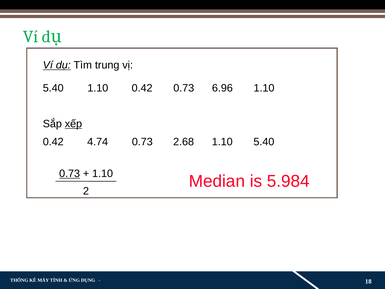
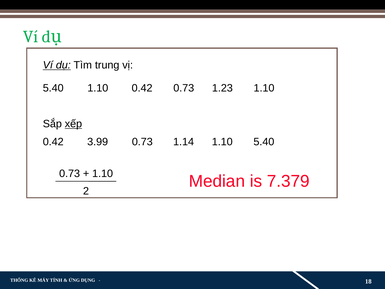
6.96: 6.96 -> 1.23 (222, 88)
4.74: 4.74 -> 3.99 (98, 142)
2.68: 2.68 -> 1.14 (184, 142)
0.73 underline: present -> none (70, 173)
5.984: 5.984 -> 7.379 (288, 181)
